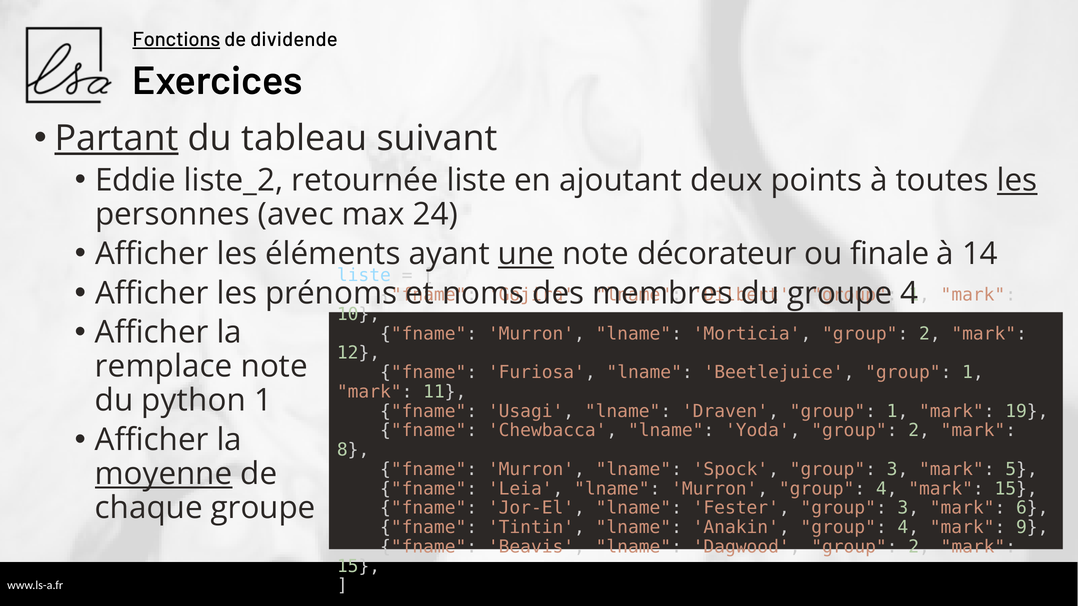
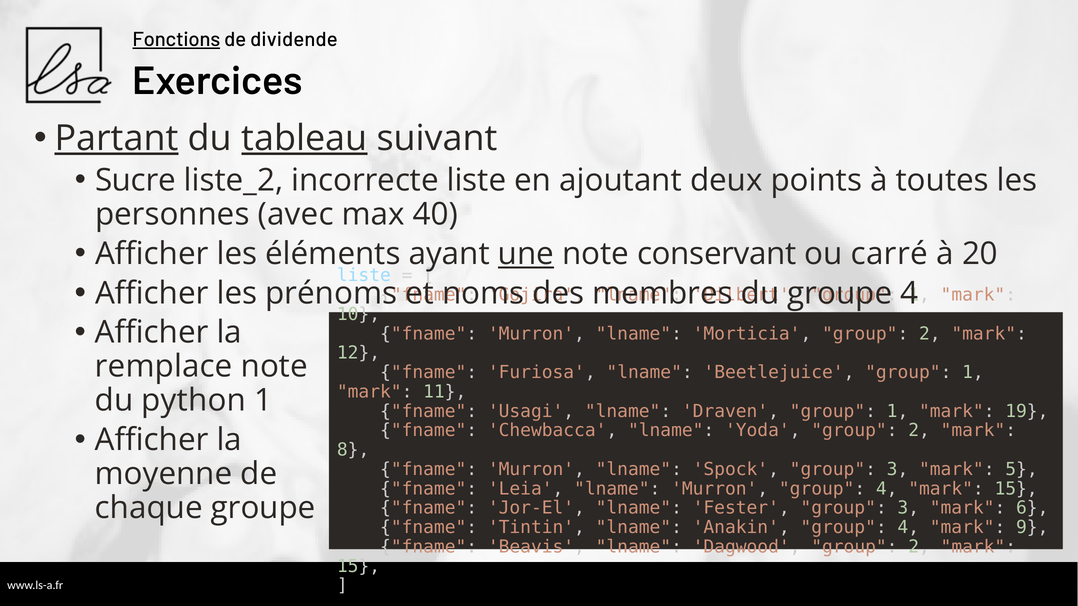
tableau underline: none -> present (304, 138)
Eddie: Eddie -> Sucre (135, 180)
retournée: retournée -> incorrecte (365, 180)
les underline: present -> none (1017, 180)
24: 24 -> 40 (436, 214)
décorateur: décorateur -> conservant (717, 254)
finale: finale -> carré (889, 254)
14: 14 -> 20 (980, 254)
moyenne underline: present -> none (164, 474)
